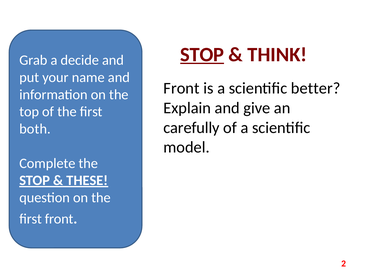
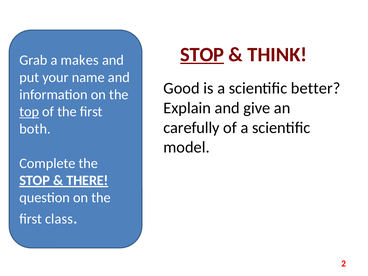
decide: decide -> makes (80, 60)
Front: Front -> Good (182, 88)
top underline: none -> present (29, 112)
THESE: THESE -> THERE (87, 180)
first front: front -> class (59, 219)
